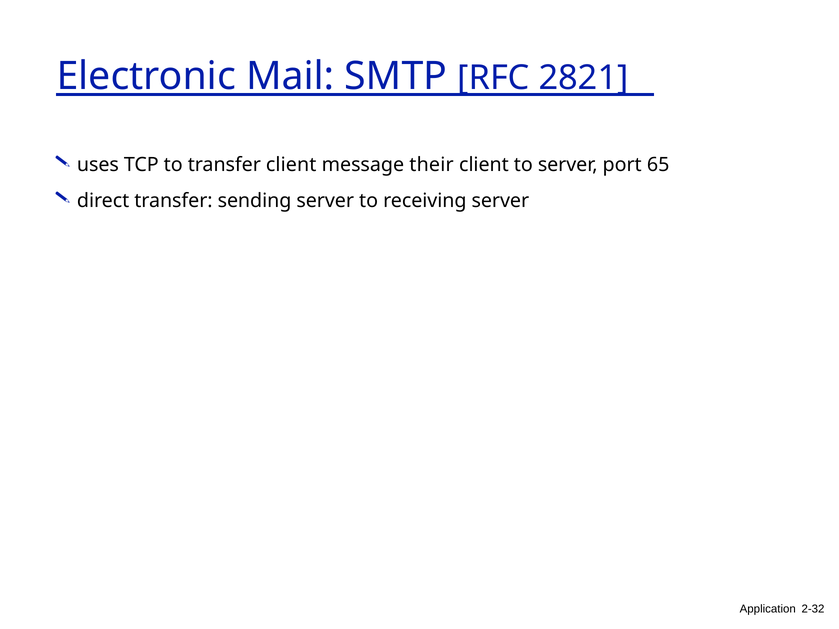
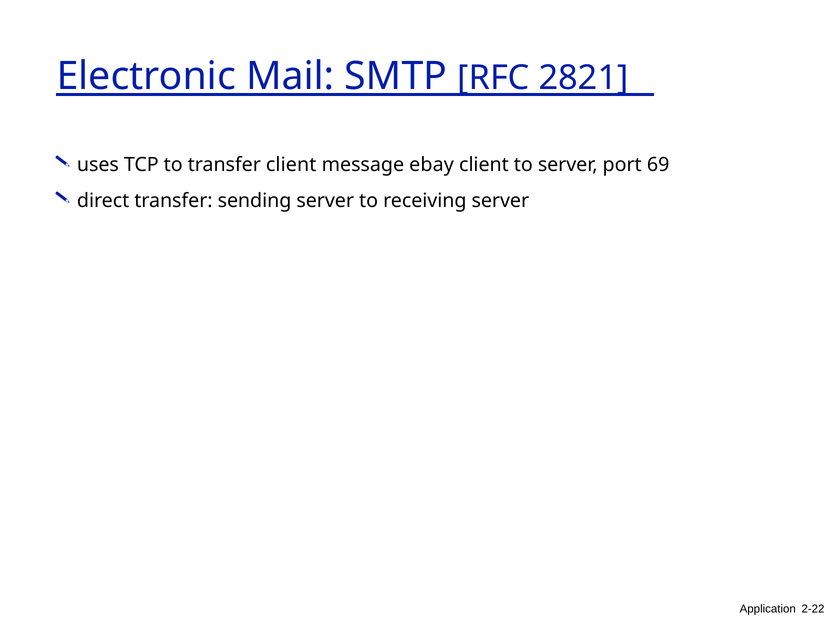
their: their -> ebay (432, 165)
65: 65 -> 69 (658, 165)
2-32: 2-32 -> 2-22 (813, 609)
